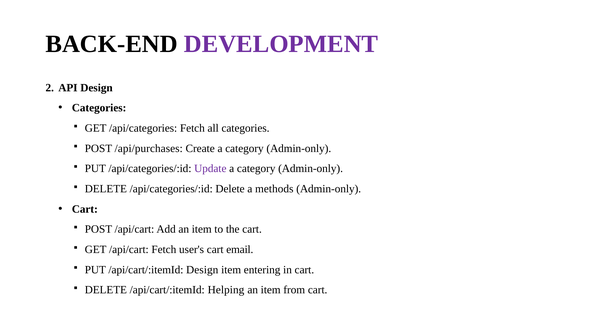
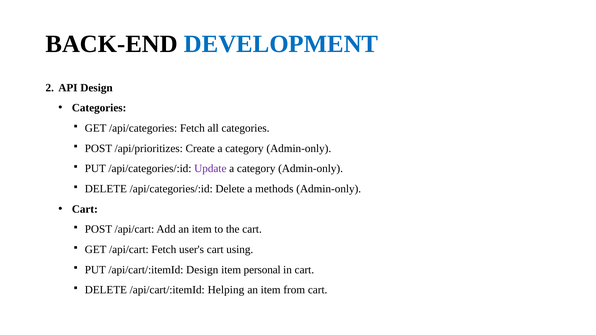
DEVELOPMENT colour: purple -> blue (281, 44)
/api/purchases: /api/purchases -> /api/prioritizes (149, 148)
email: email -> using (240, 250)
entering: entering -> personal (262, 270)
